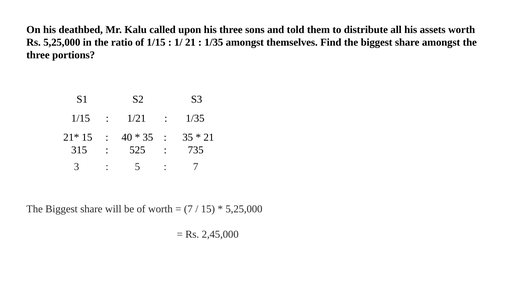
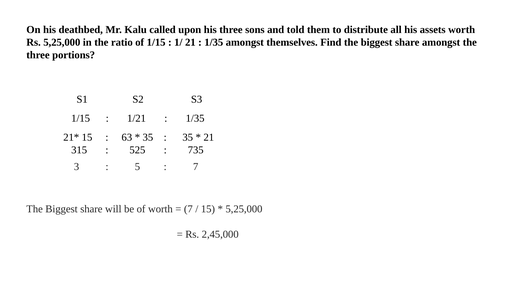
40: 40 -> 63 (127, 137)
